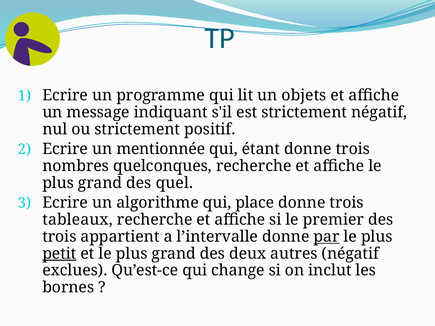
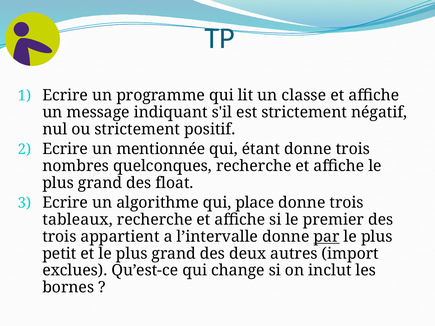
objets: objets -> classe (304, 95)
quel: quel -> float (174, 183)
petit underline: present -> none (59, 254)
autres négatif: négatif -> import (350, 254)
